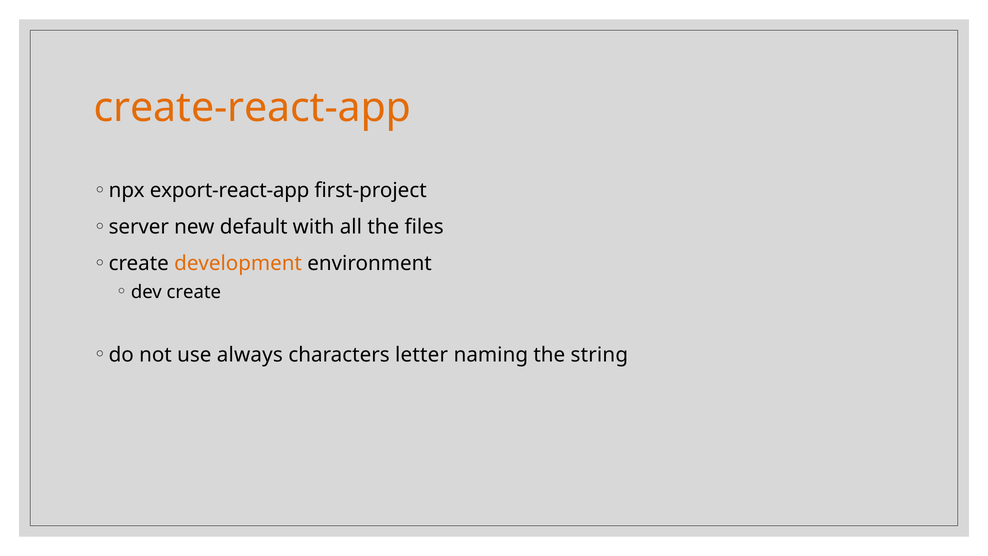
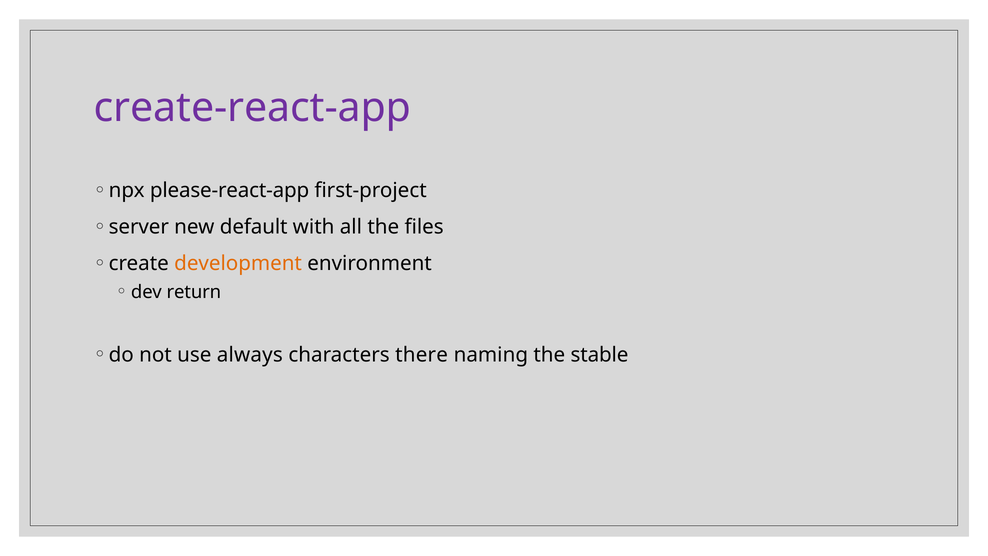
create-react-app colour: orange -> purple (252, 107)
export-react-app: export-react-app -> please-react-app (230, 190)
dev create: create -> return (194, 292)
letter: letter -> there (422, 355)
string: string -> stable (600, 355)
